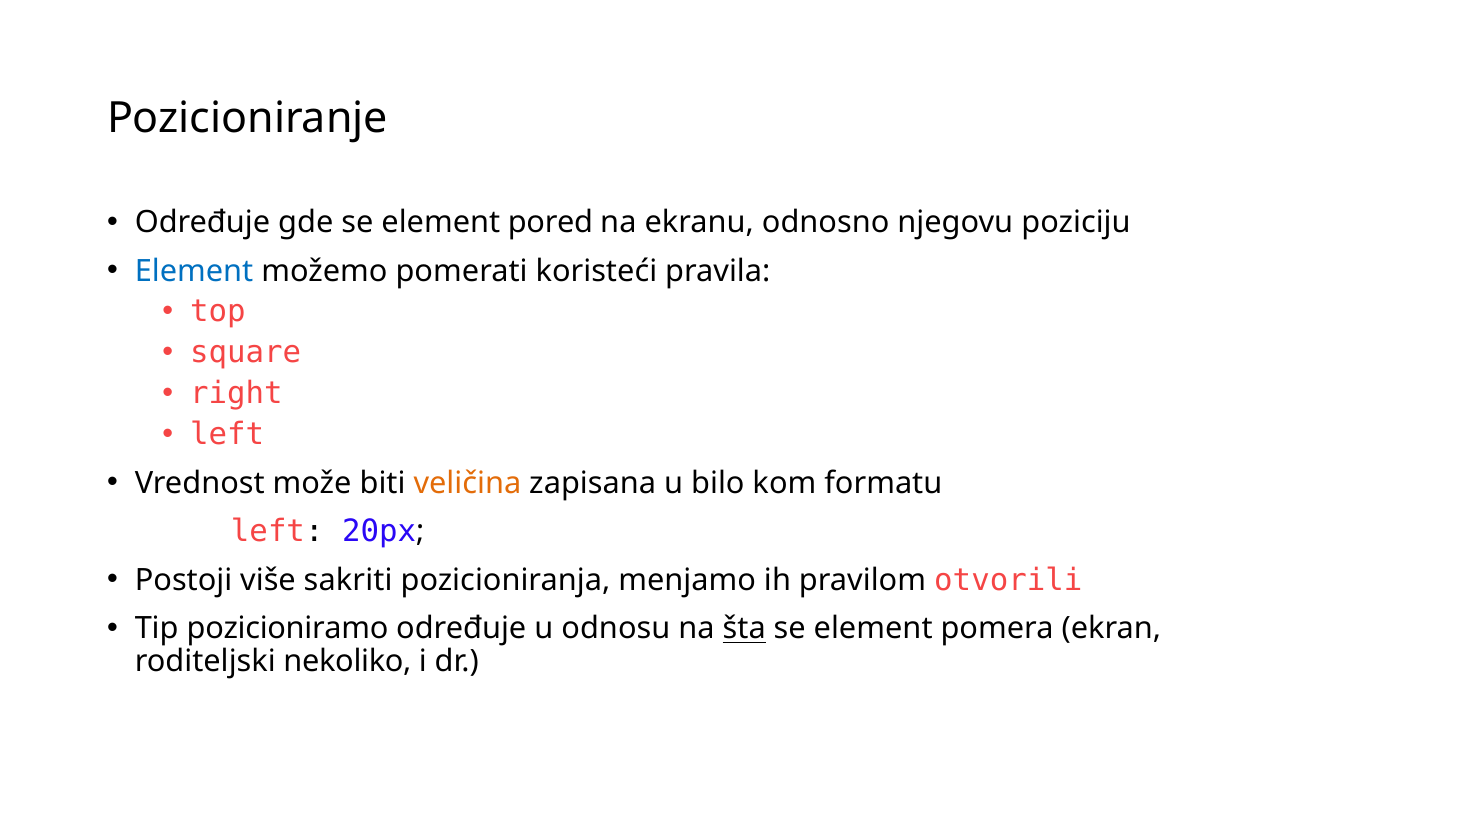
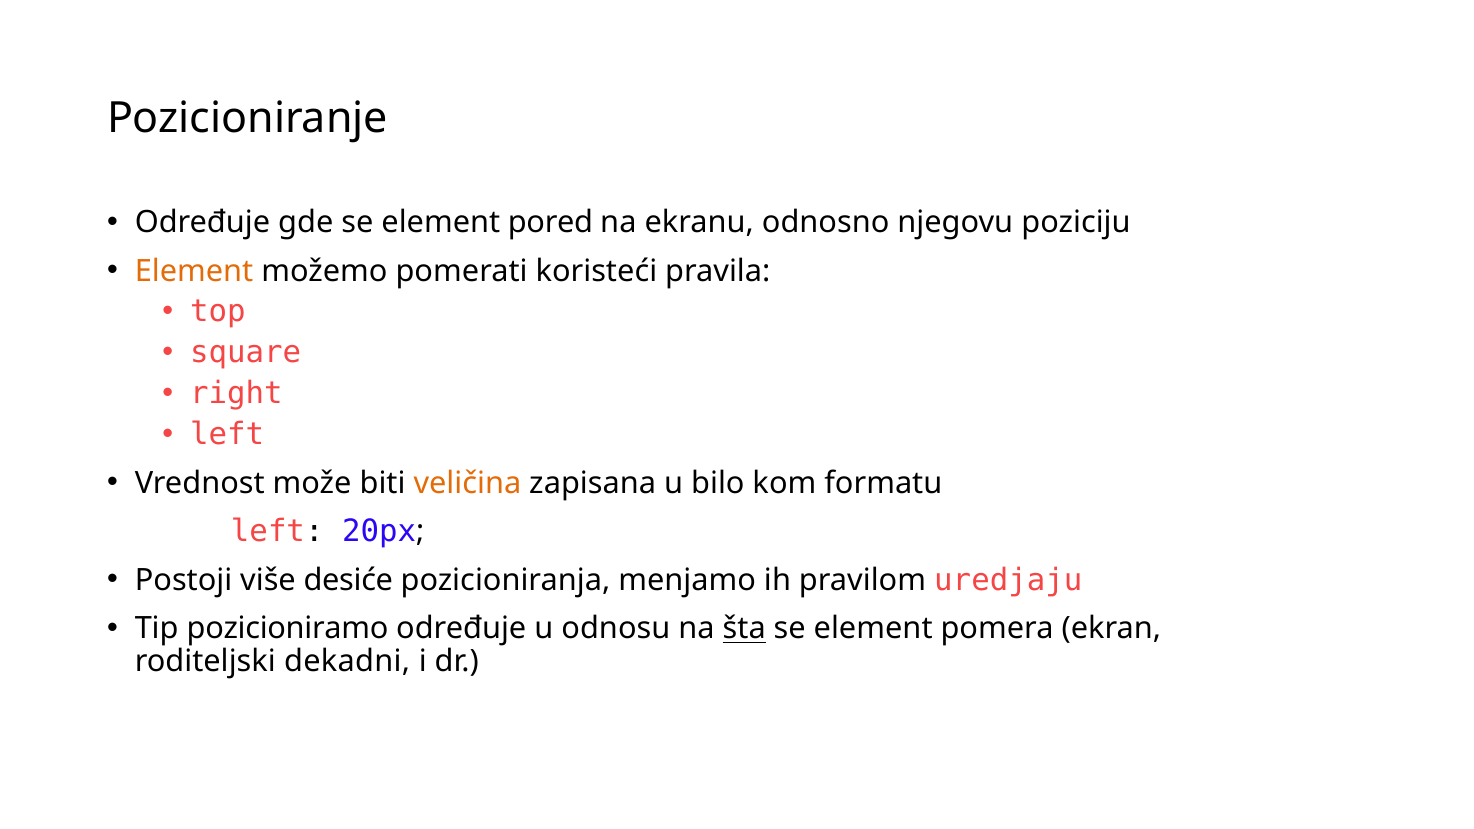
Element colour: blue -> orange (194, 271)
sakriti: sakriti -> desiće (348, 580)
otvorili: otvorili -> uredjaju (1008, 580)
nekoliko: nekoliko -> dekadni (347, 662)
